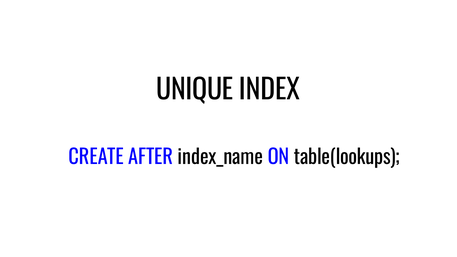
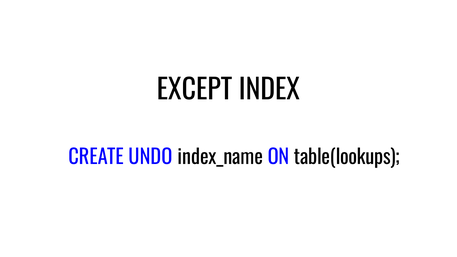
UNIQUE: UNIQUE -> EXCEPT (195, 90)
AFTER: AFTER -> UNDO (150, 158)
